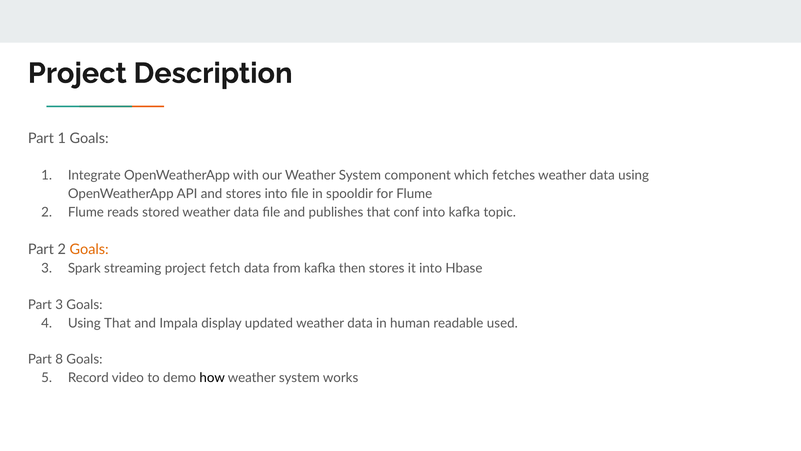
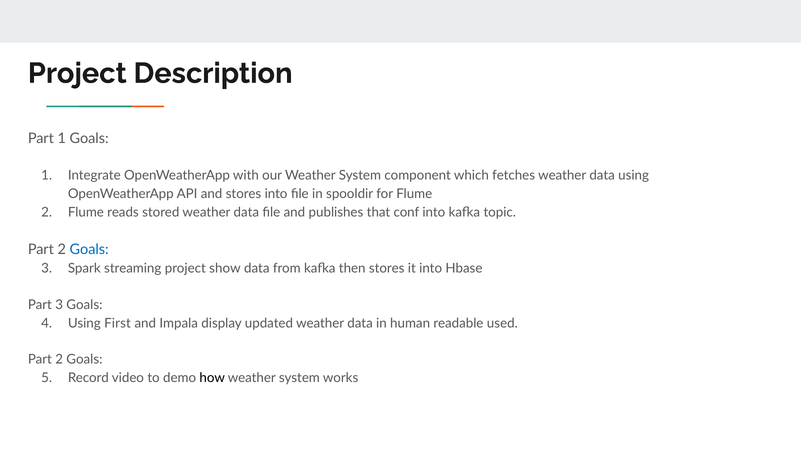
Goals colour: orange -> blue (89, 249)
fetch: fetch -> show (225, 268)
Using That: That -> First (118, 323)
8: 8 -> 2 (59, 359)
